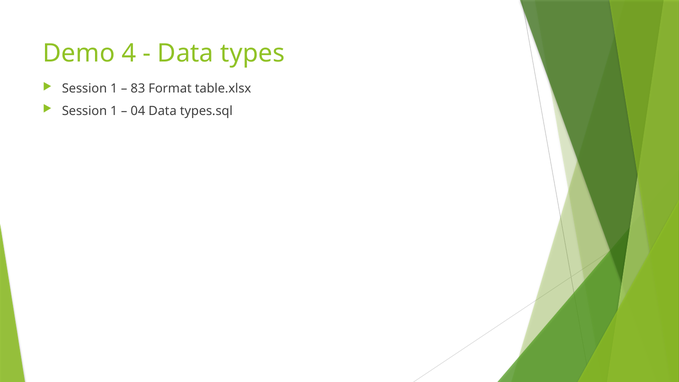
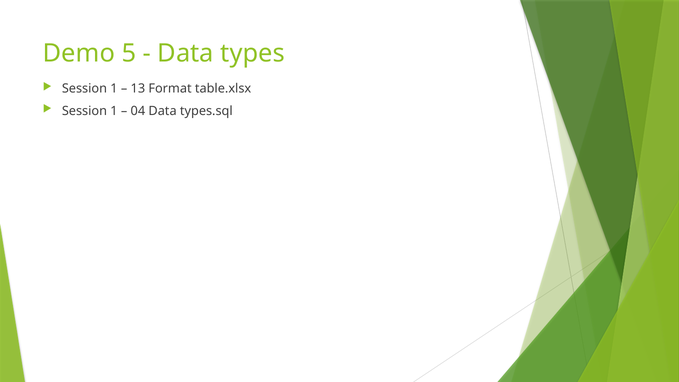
4: 4 -> 5 (129, 54)
83: 83 -> 13 (138, 89)
